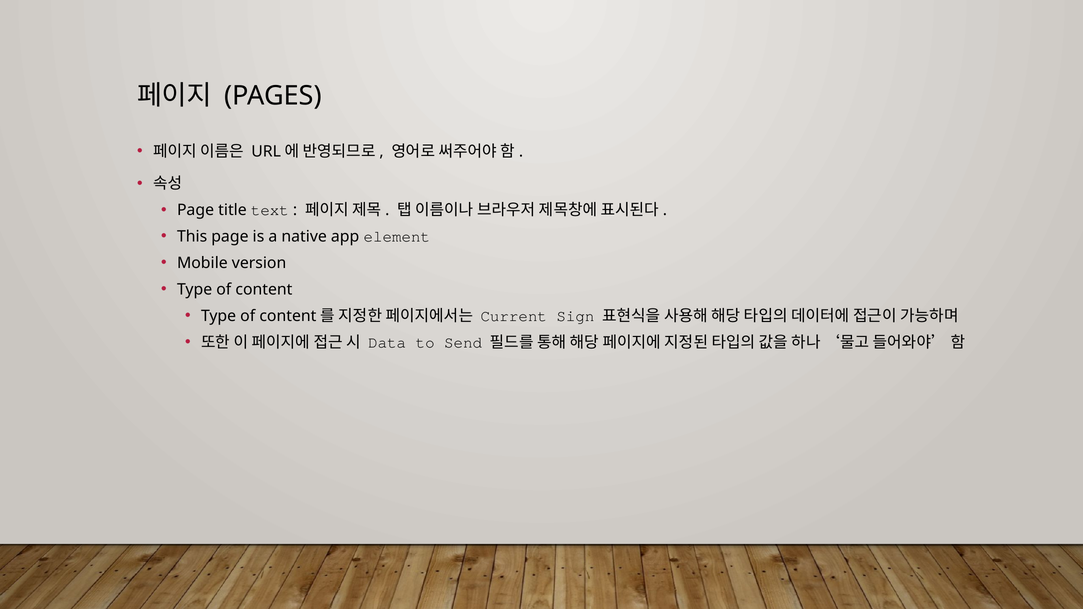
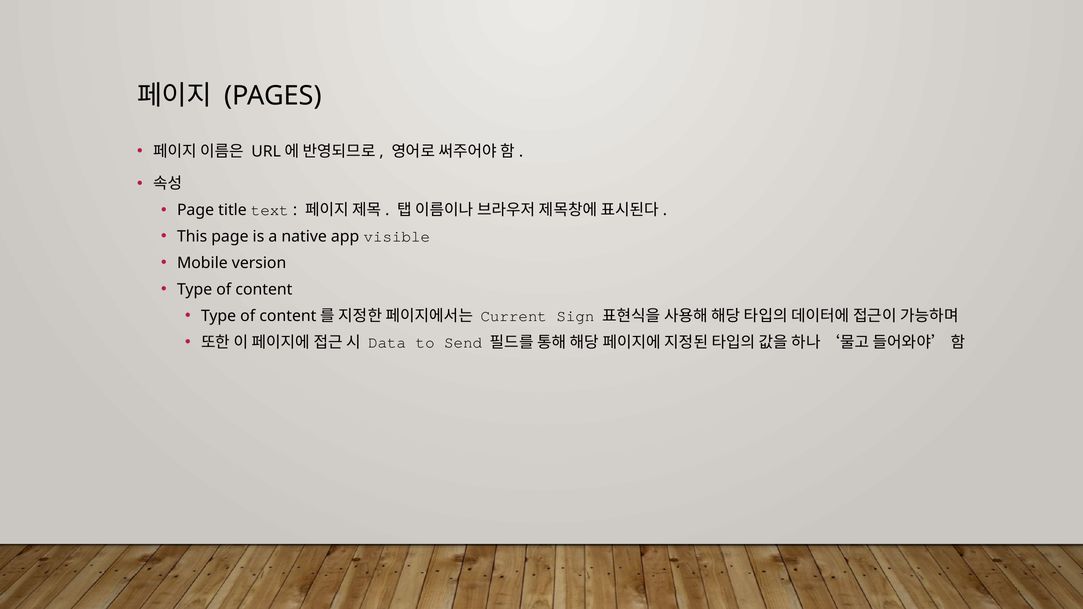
element: element -> visible (397, 237)
